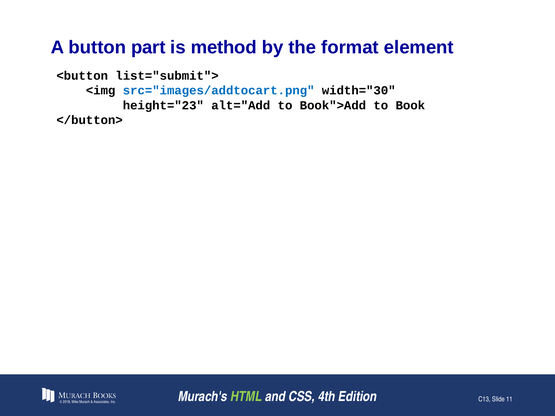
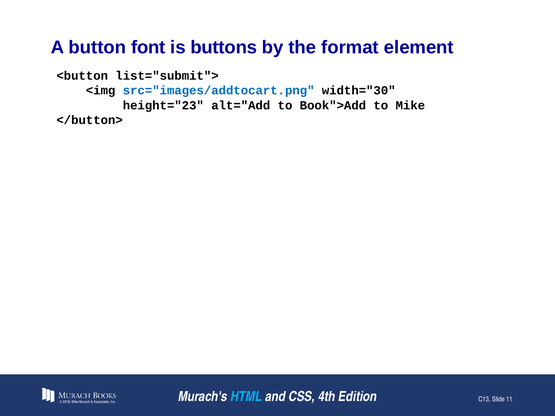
part: part -> font (148, 48)
method: method -> buttons (224, 48)
to Book: Book -> Mike (410, 105)
HTML colour: light green -> light blue (246, 397)
